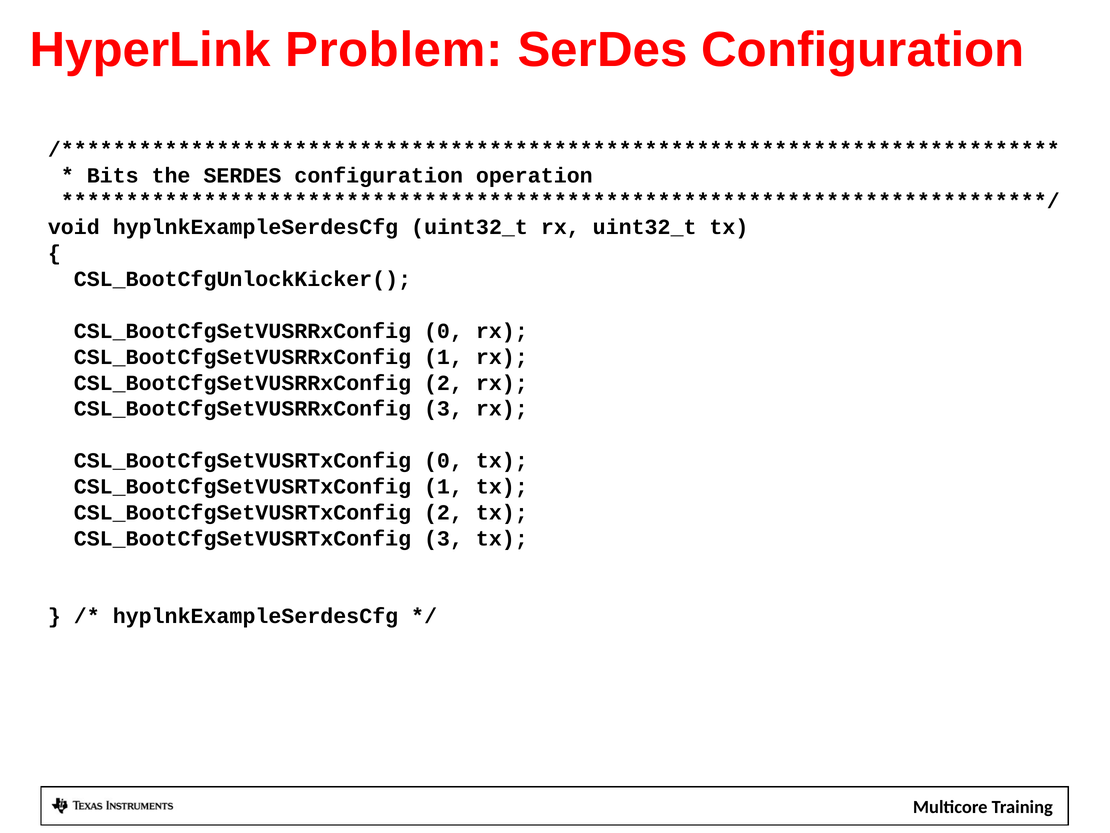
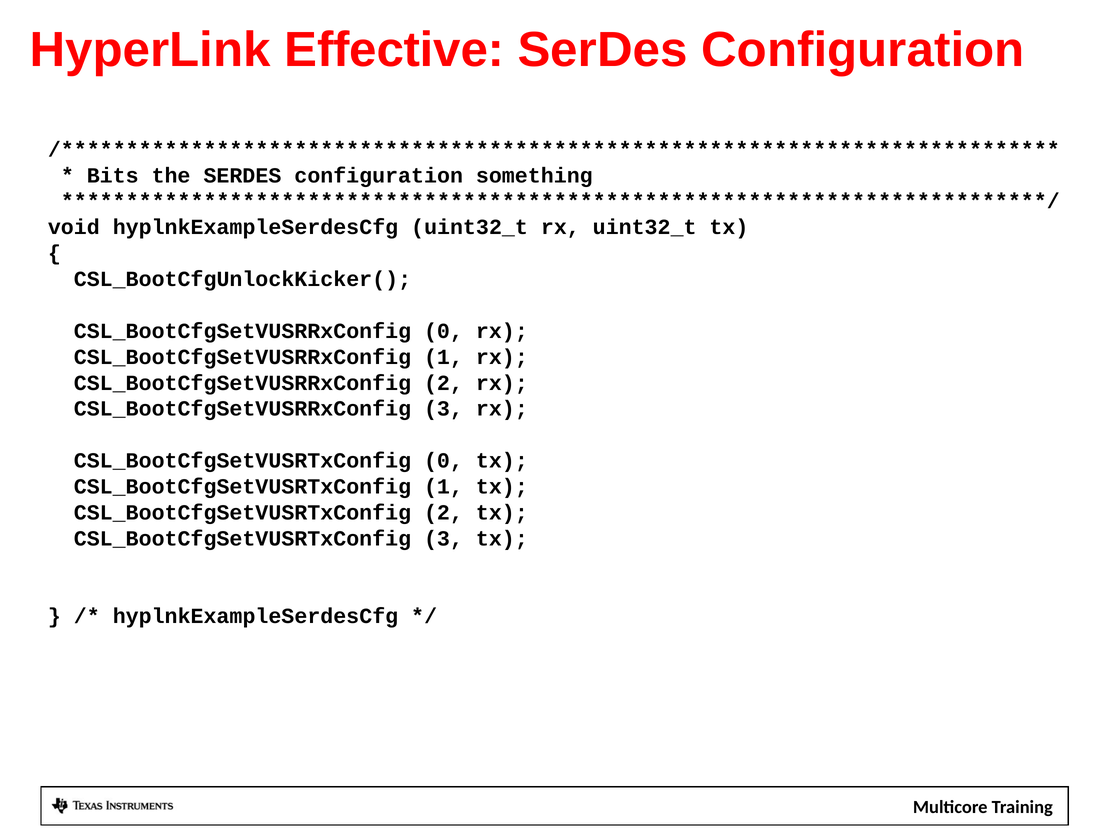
Problem: Problem -> Effective (394, 50)
operation: operation -> something (534, 175)
